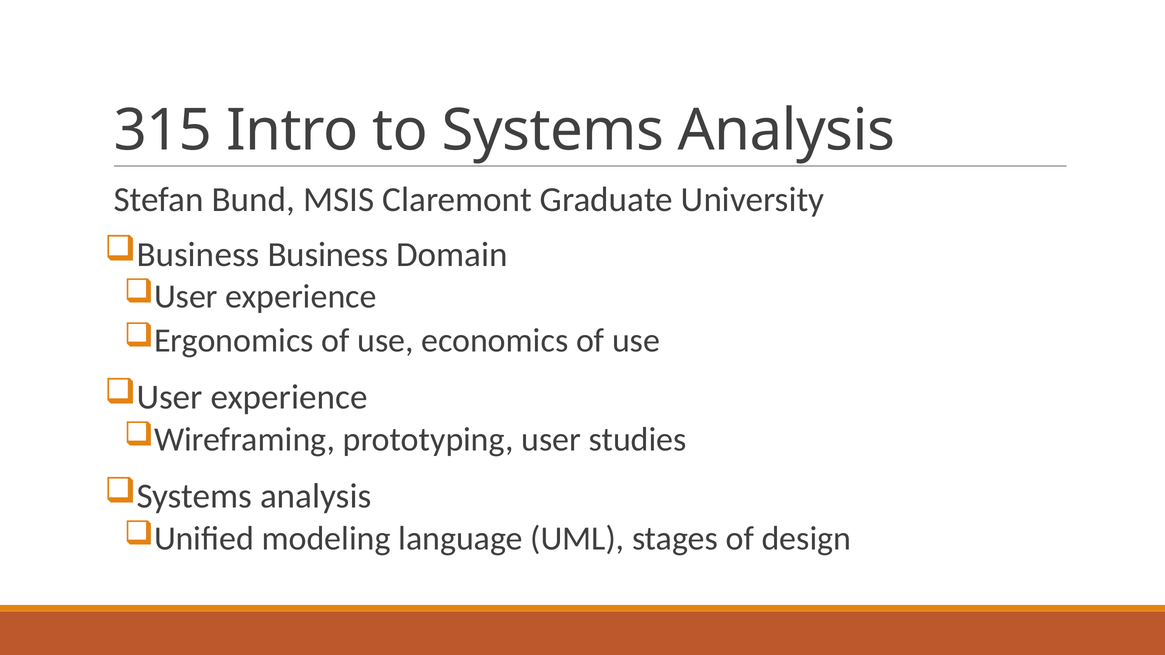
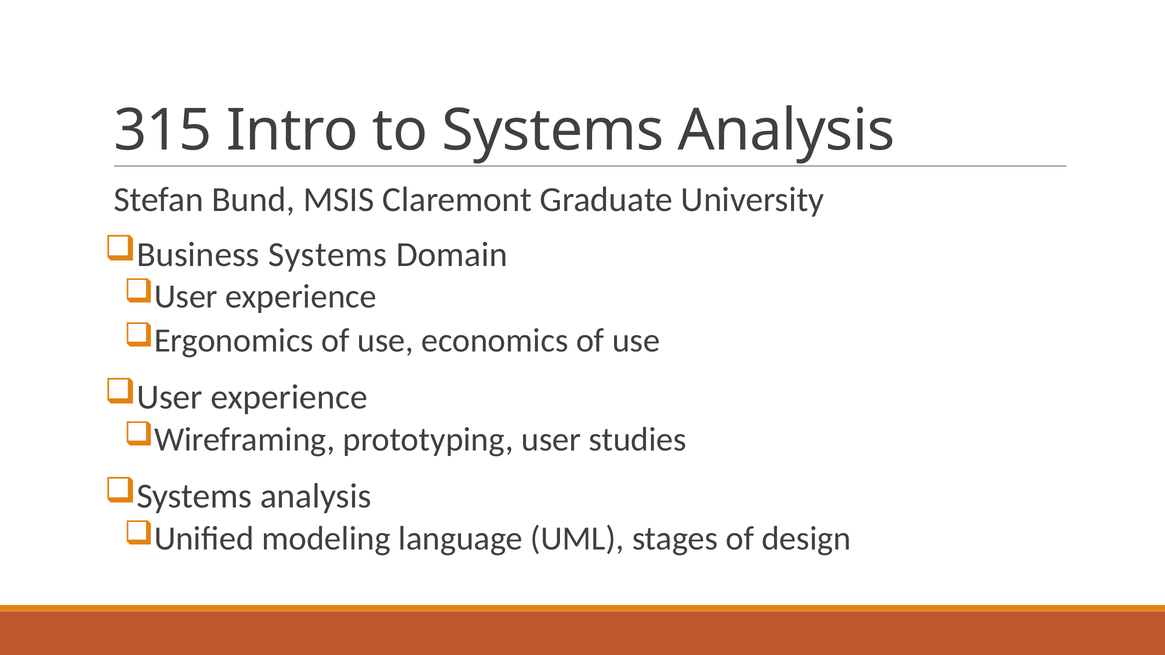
Business Business: Business -> Systems (328, 255)
